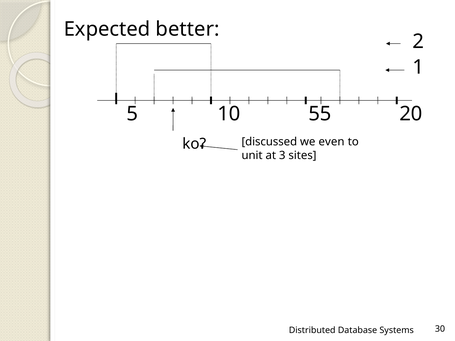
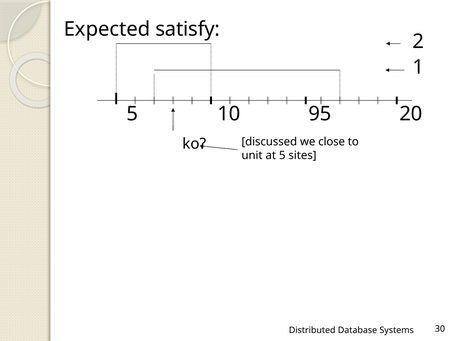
better: better -> satisfy (188, 29)
55: 55 -> 95 (320, 114)
even: even -> close (332, 142)
at 3: 3 -> 5 (282, 155)
